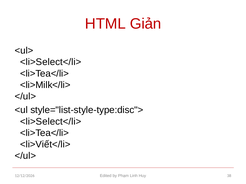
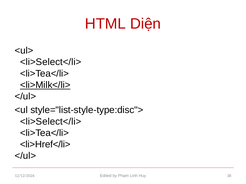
Giản: Giản -> Diện (145, 24)
<li>Milk</li> underline: none -> present (45, 85)
<li>Viết</li>: <li>Viết</li> -> <li>Href</li> (45, 145)
